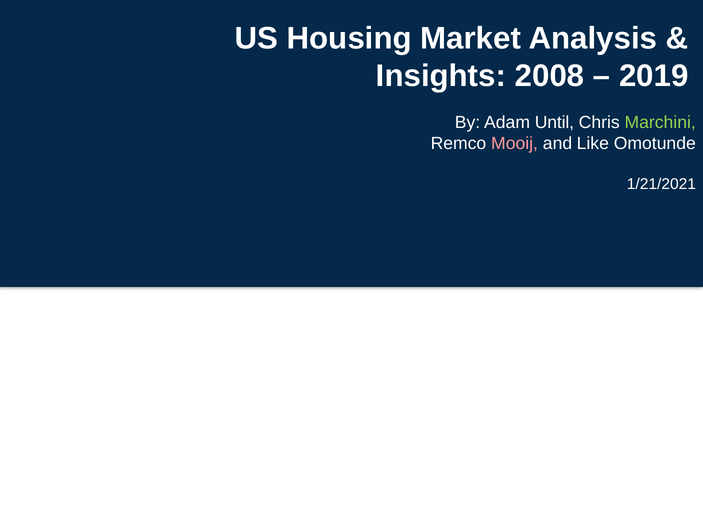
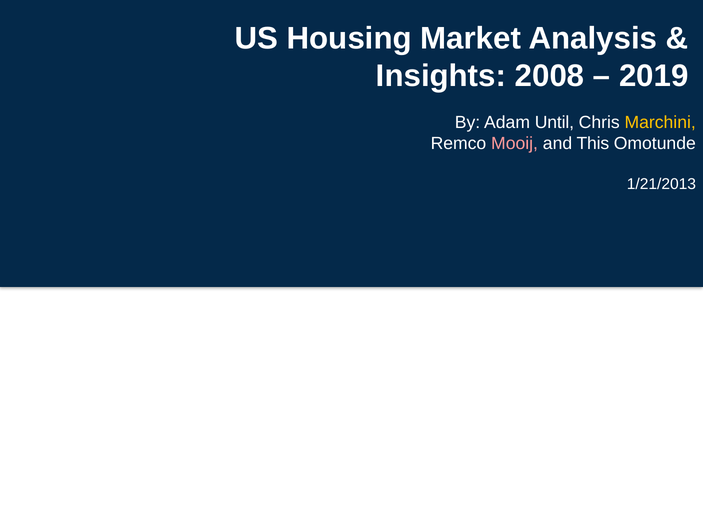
Marchini colour: light green -> yellow (660, 122)
Like: Like -> This (593, 143)
1/21/2021: 1/21/2021 -> 1/21/2013 (661, 184)
